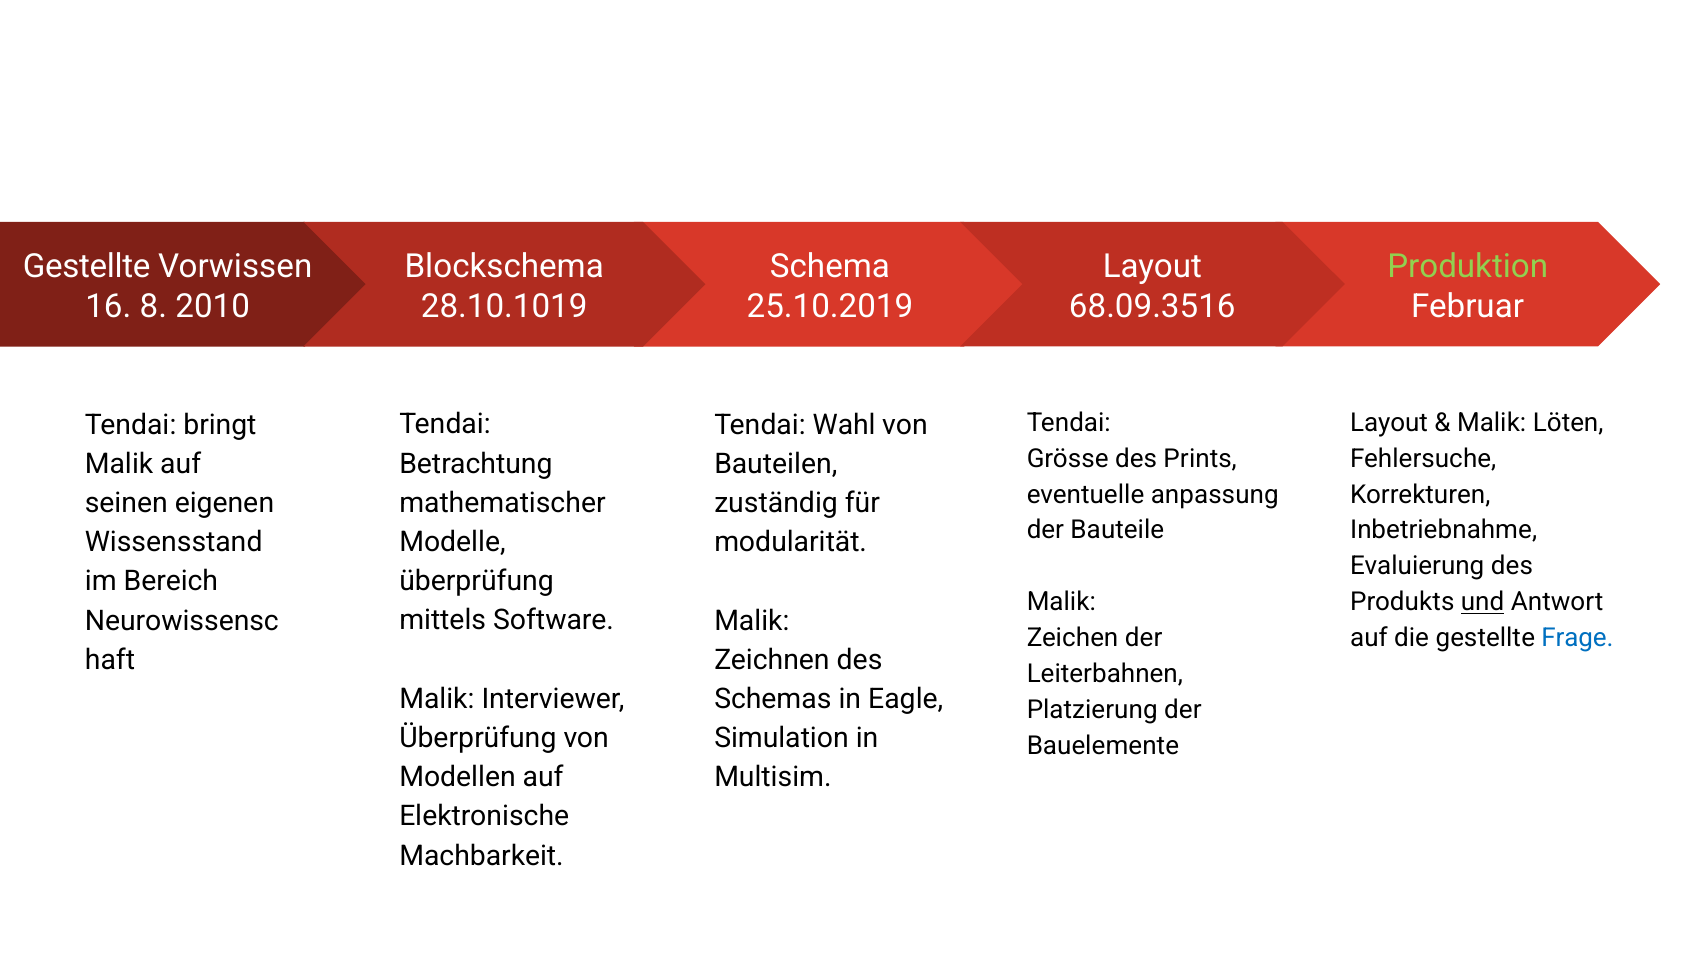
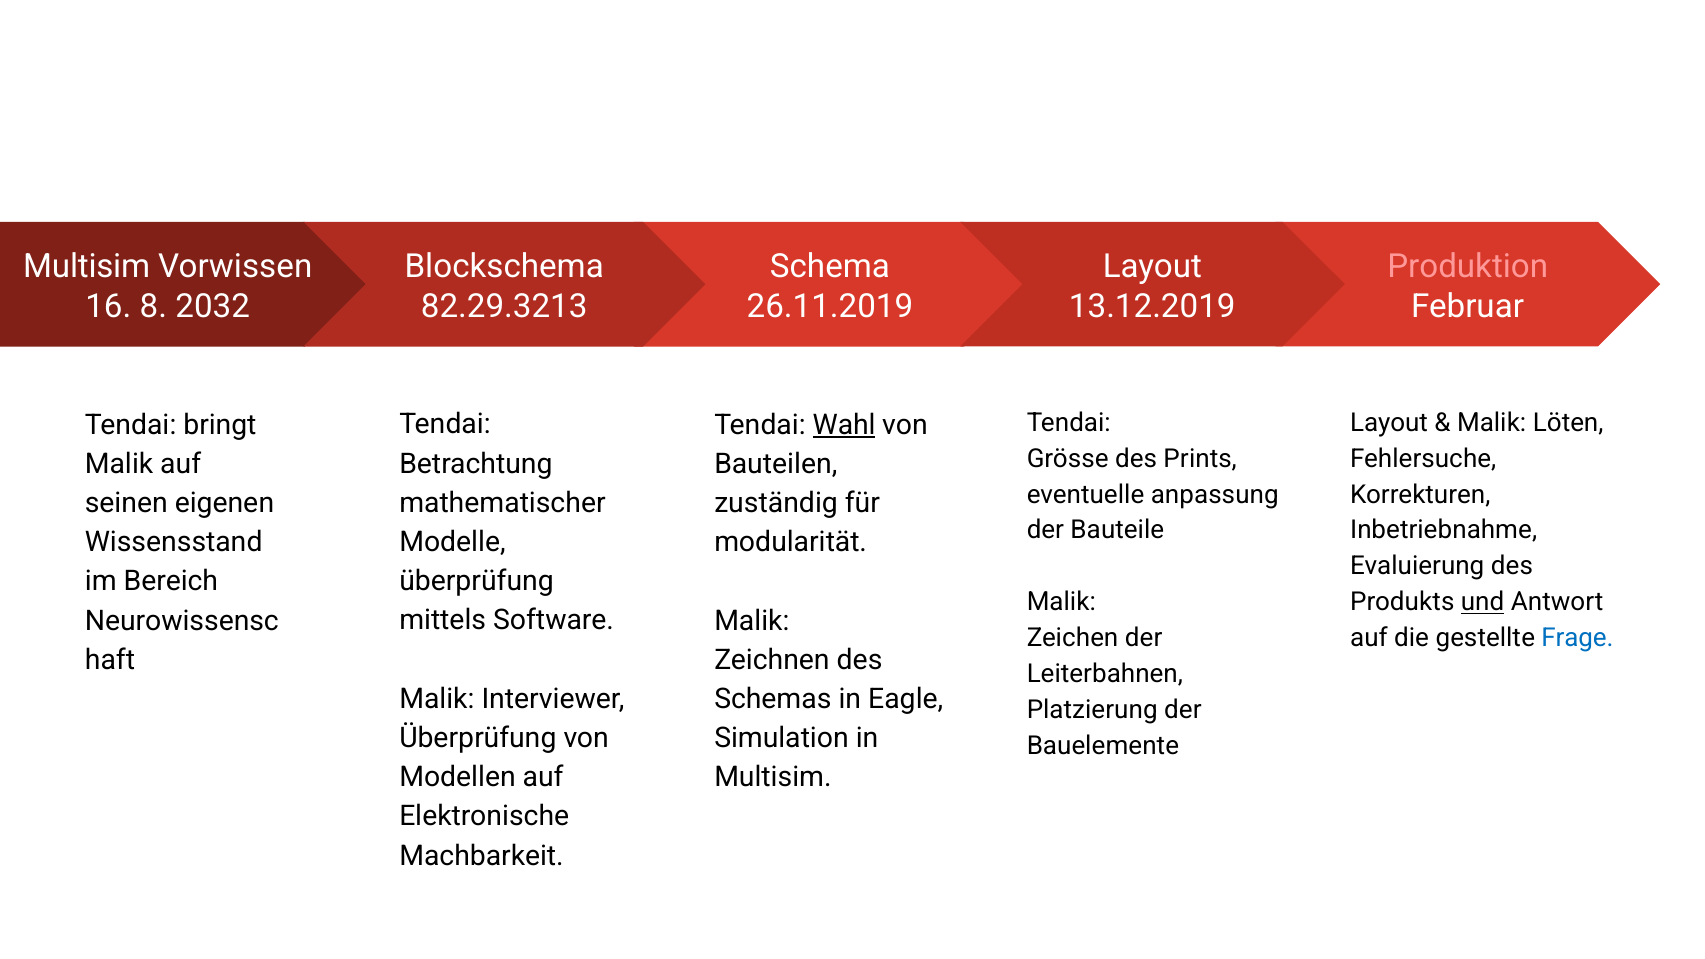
Gestellte: Gestellte -> Multisim (87, 267)
Produktion colour: light green -> pink (1468, 267)
2010: 2010 -> 2032 (213, 306)
28.10.1019: 28.10.1019 -> 82.29.3213 (504, 306)
25.10.2019: 25.10.2019 -> 26.11.2019 (830, 306)
68.09.3516: 68.09.3516 -> 13.12.2019 (1152, 306)
Wahl underline: none -> present (844, 425)
